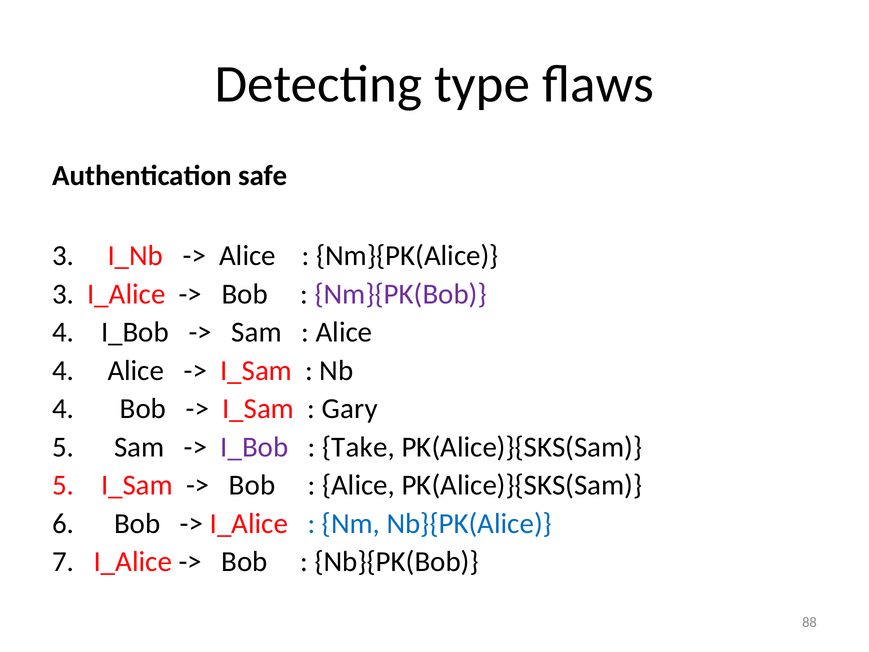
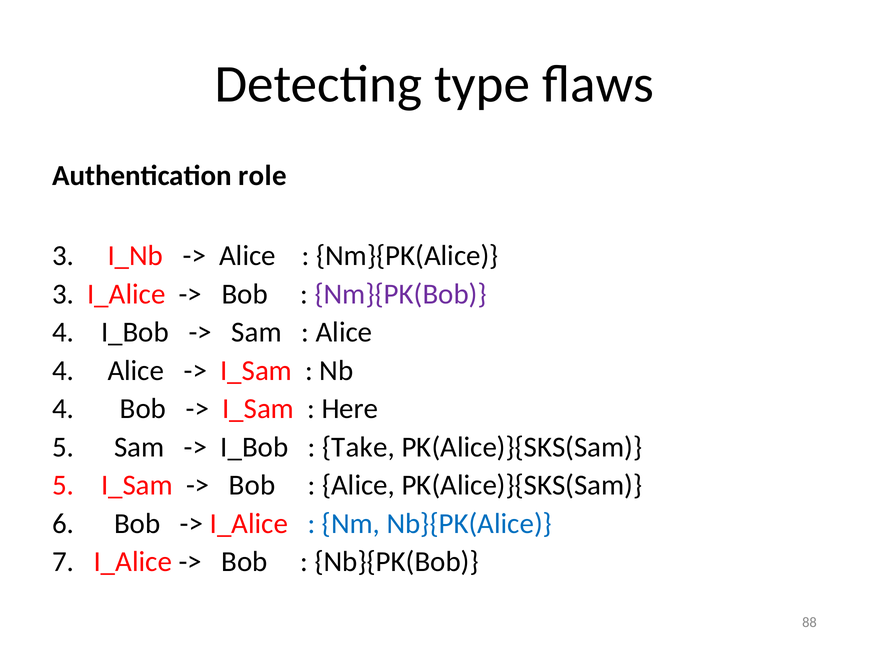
safe: safe -> role (262, 176)
Gary: Gary -> Here (350, 409)
I_Bob colour: purple -> black (254, 447)
